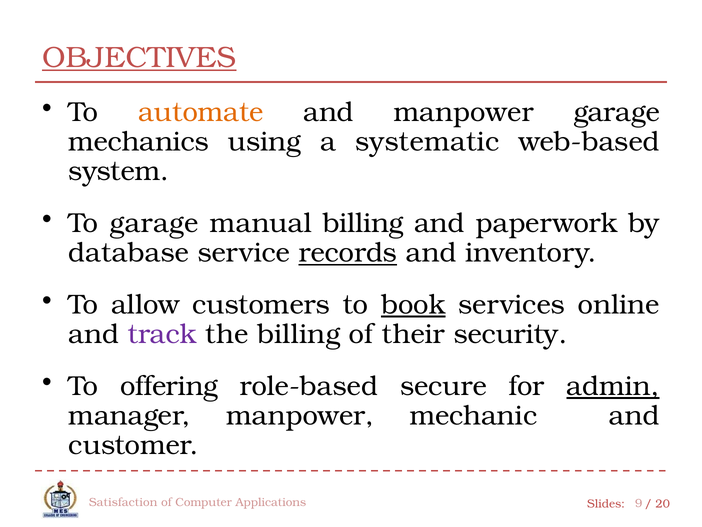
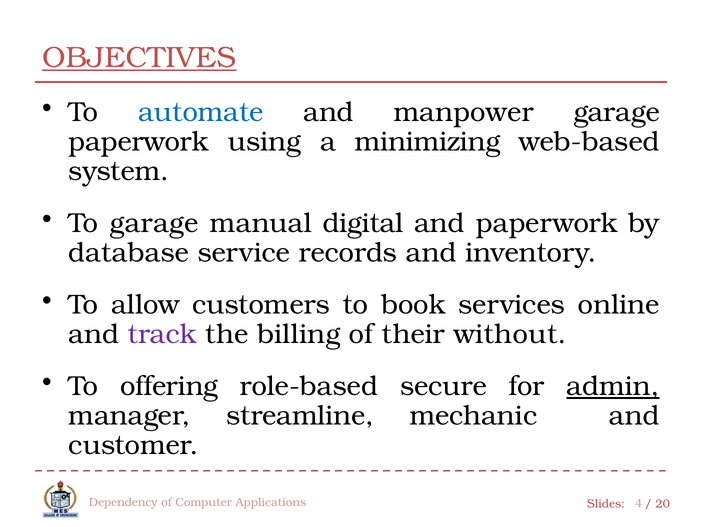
automate colour: orange -> blue (201, 112)
mechanics: mechanics -> paperwork (139, 142)
systematic: systematic -> minimizing (428, 142)
manual billing: billing -> digital (363, 223)
records underline: present -> none (348, 253)
book underline: present -> none (413, 305)
security: security -> without (510, 334)
manager manpower: manpower -> streamline (300, 415)
Satisfaction: Satisfaction -> Dependency (123, 502)
9: 9 -> 4 (639, 503)
